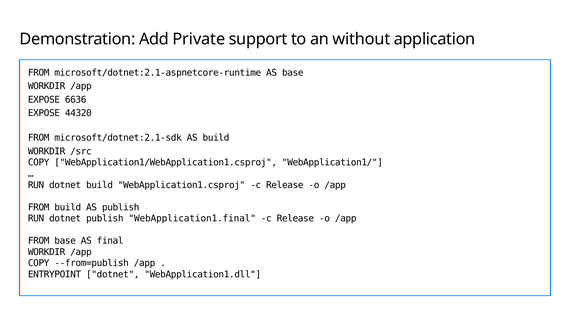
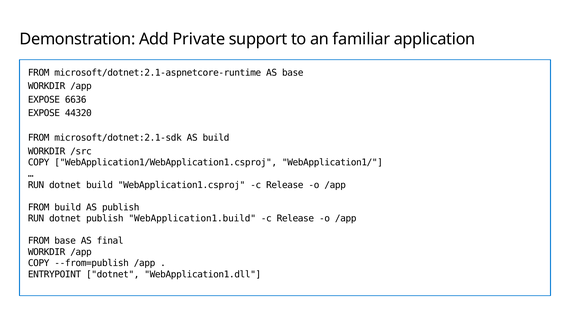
without: without -> familiar (361, 39)
WebApplication1.final: WebApplication1.final -> WebApplication1.build (192, 218)
